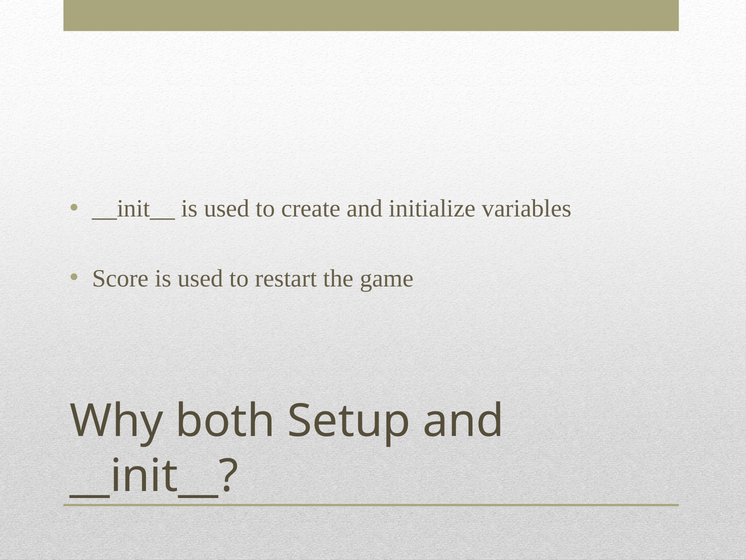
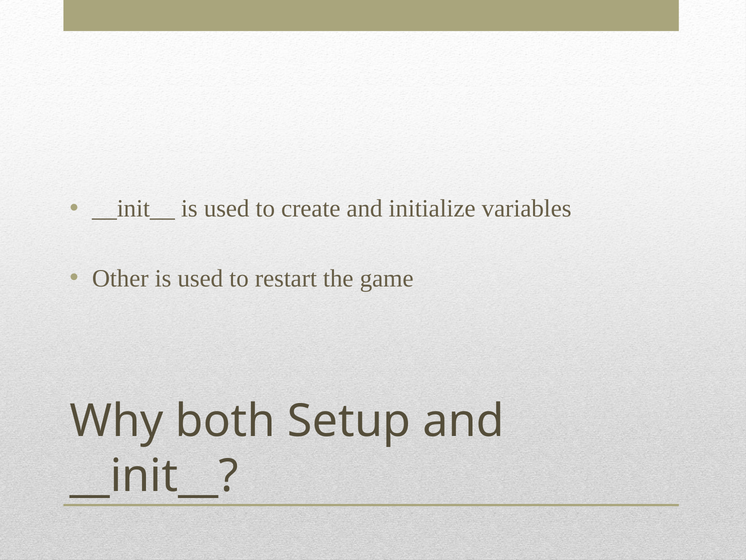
Score: Score -> Other (120, 278)
